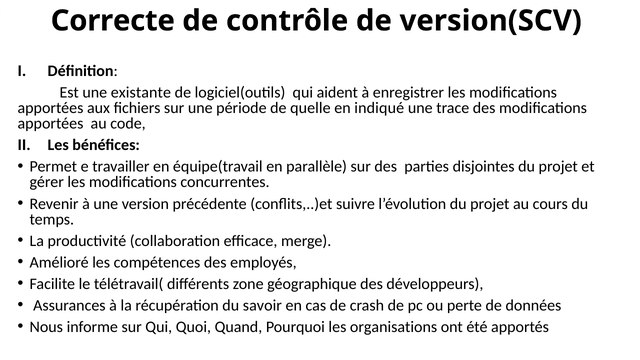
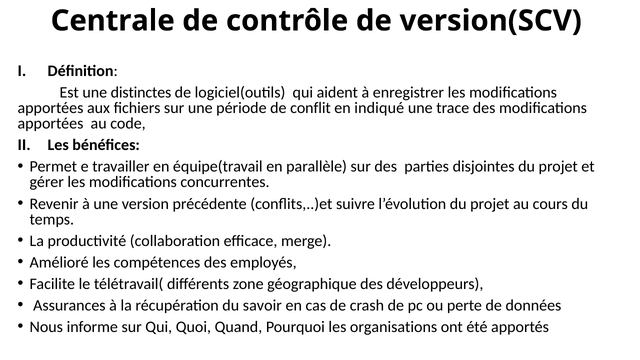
Correcte: Correcte -> Centrale (113, 21)
existante: existante -> distinctes (141, 92)
quelle: quelle -> conflit (311, 108)
